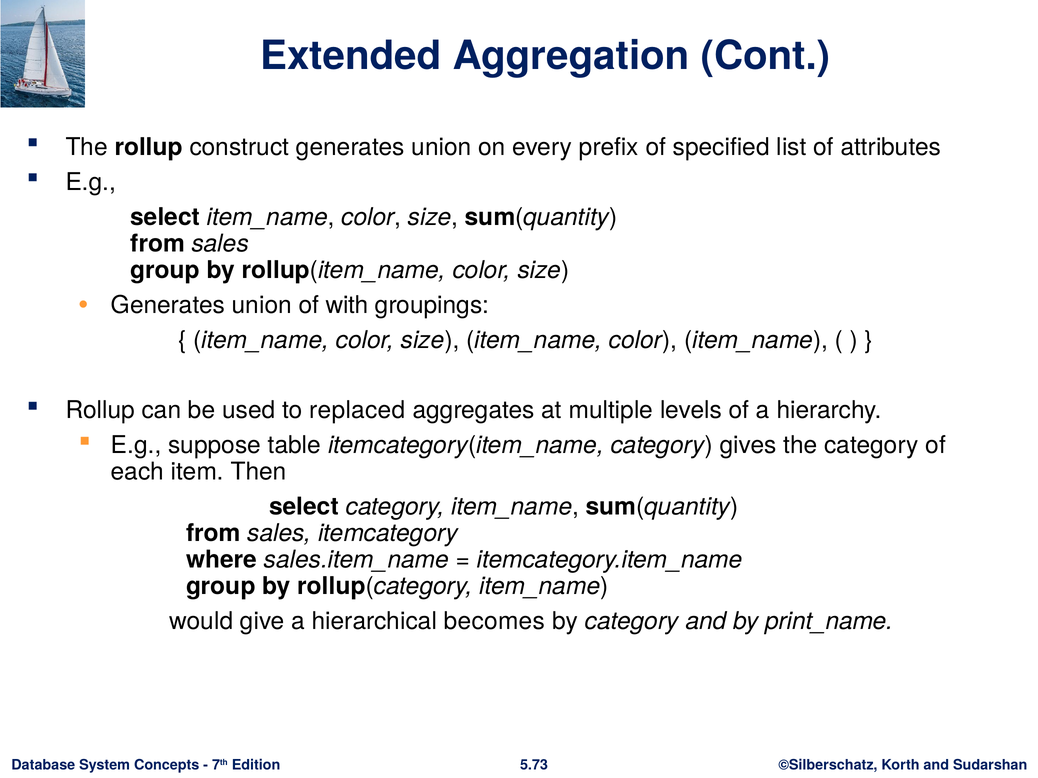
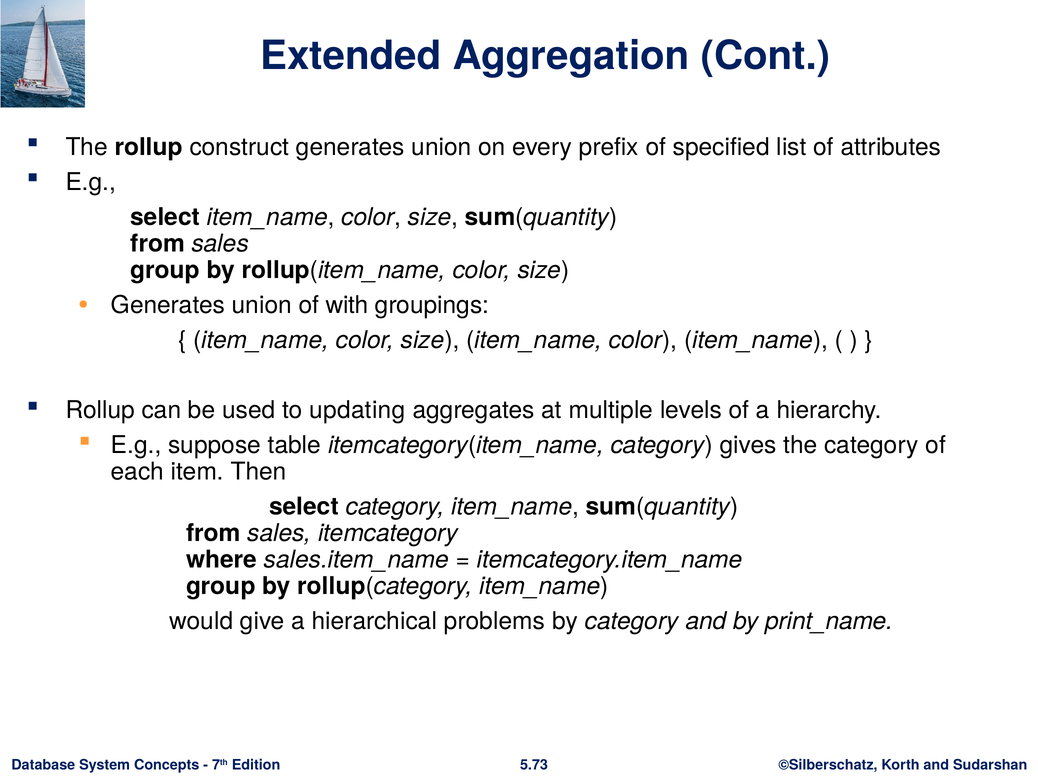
replaced: replaced -> updating (357, 411)
becomes: becomes -> problems (495, 622)
